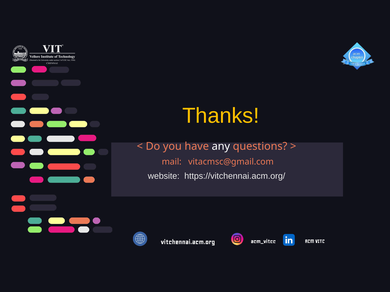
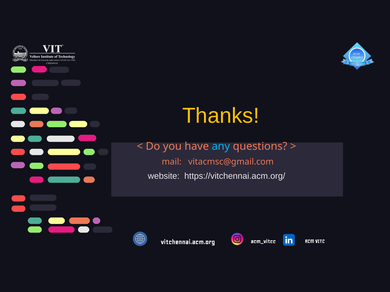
any colour: white -> light blue (221, 147)
